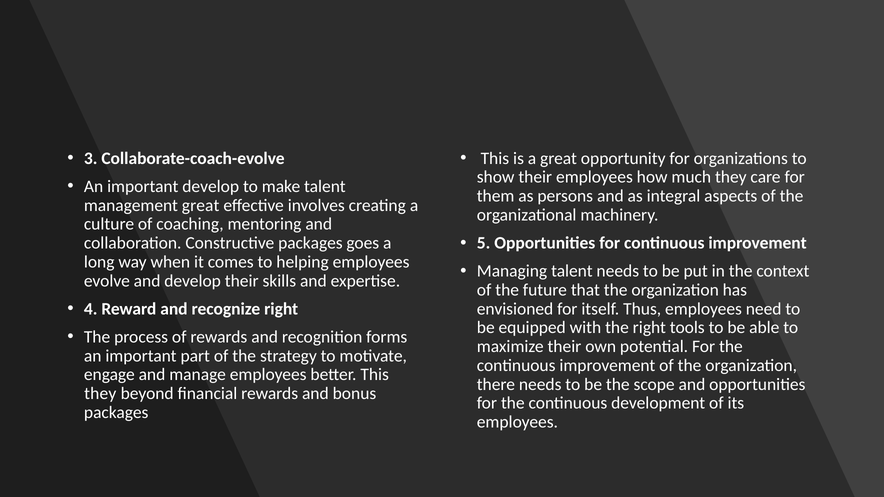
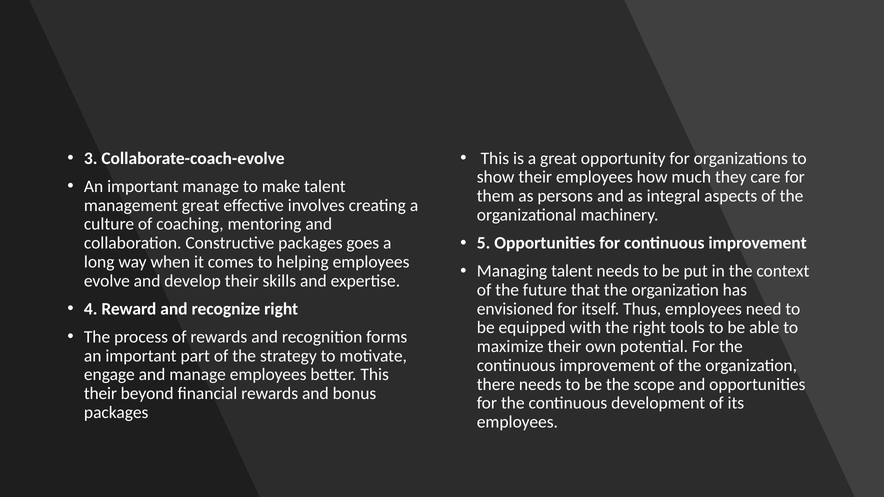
important develop: develop -> manage (211, 187)
they: they -> their (100, 394)
